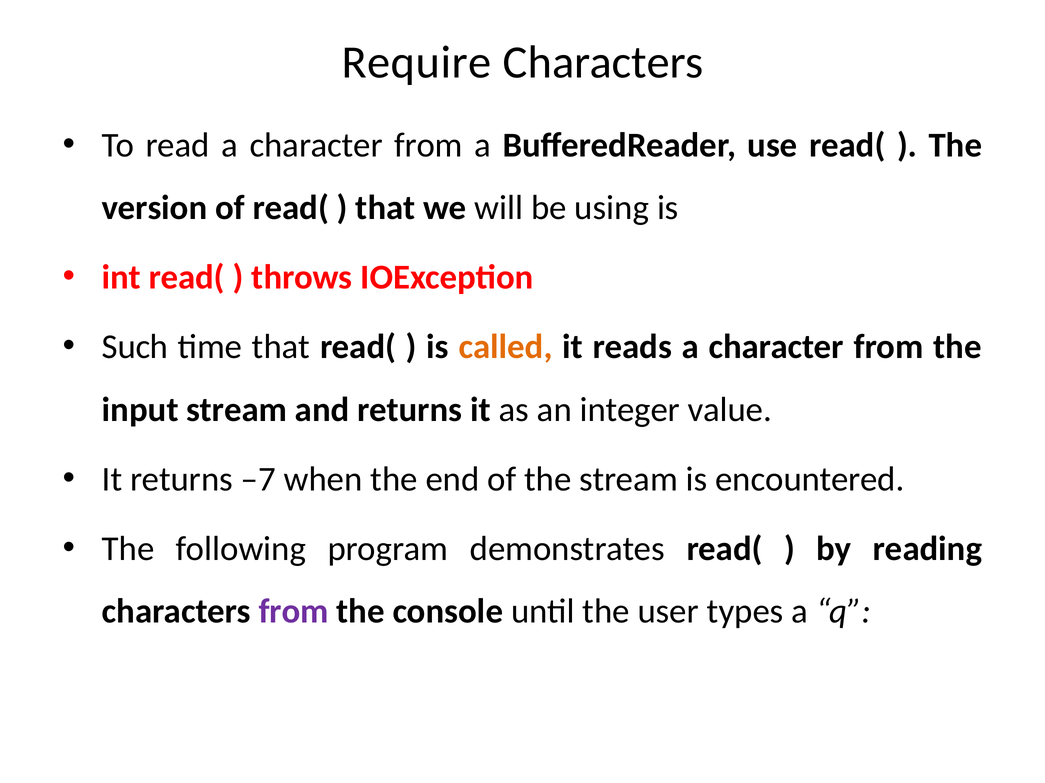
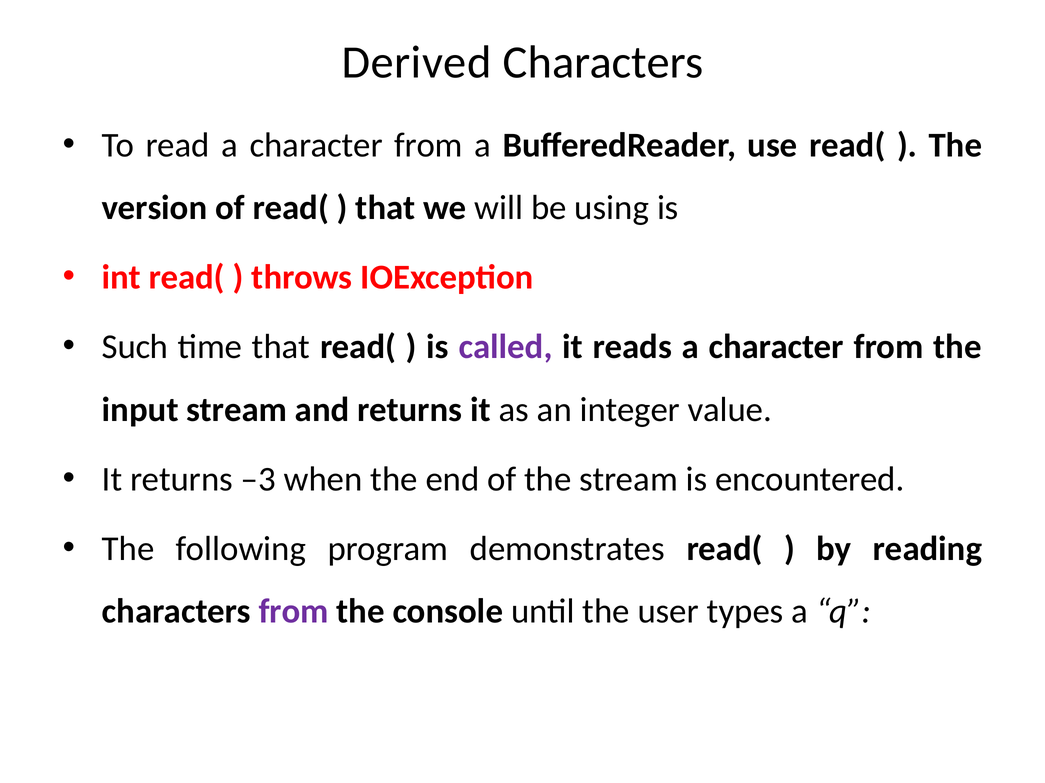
Require: Require -> Derived (417, 62)
called colour: orange -> purple (506, 347)
–7: –7 -> –3 (258, 480)
